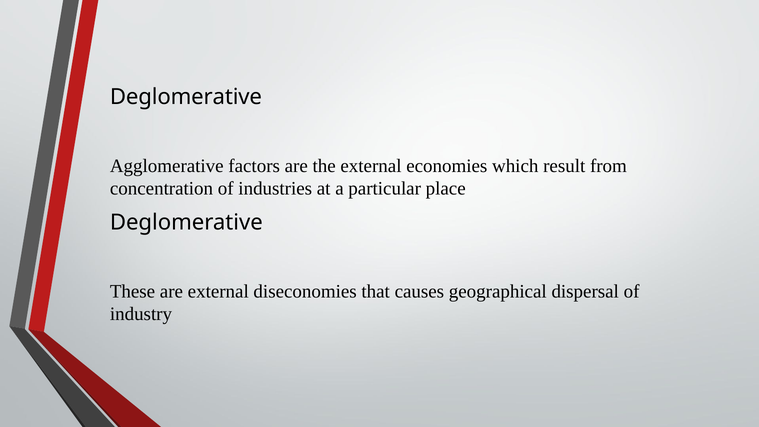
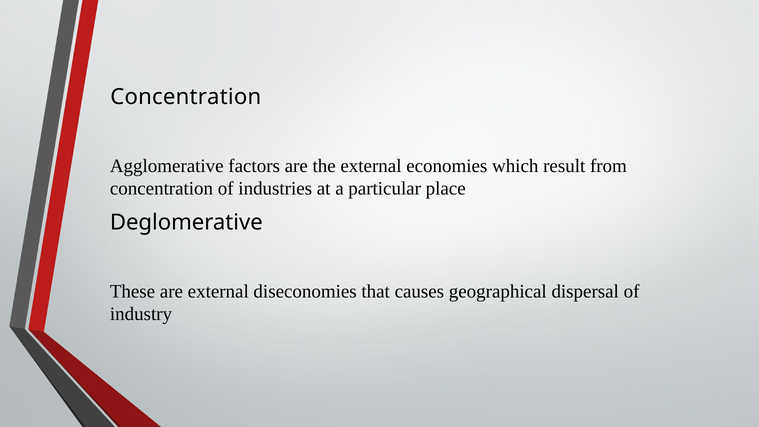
Deglomerative: Deglomerative -> Concentration (186, 97)
